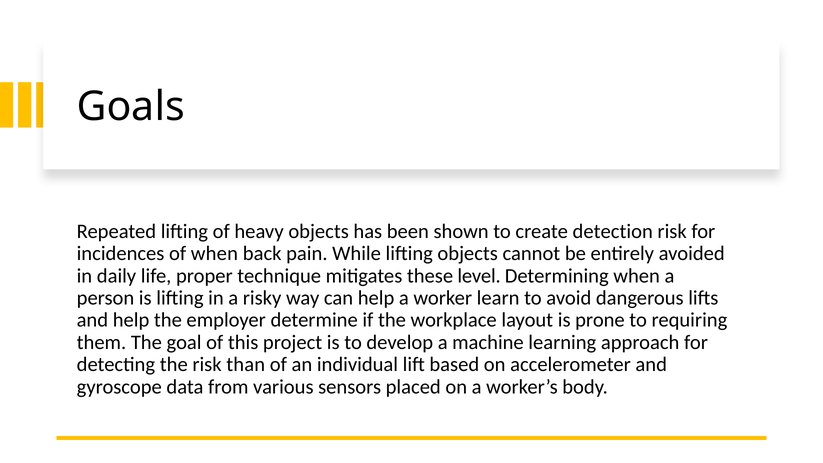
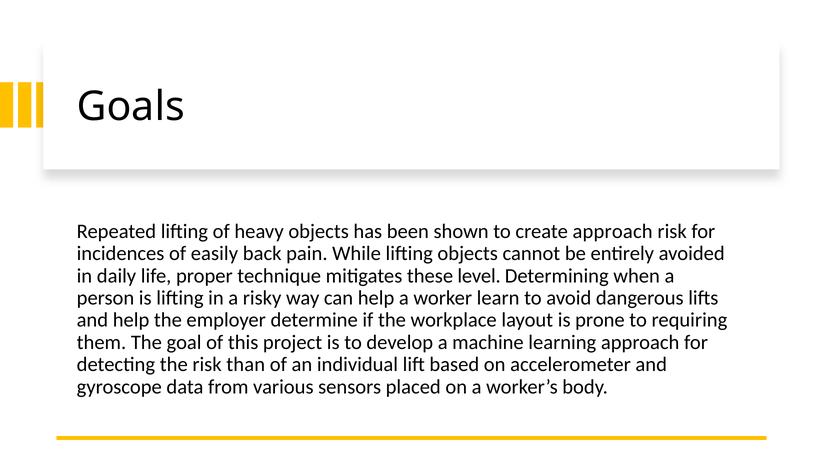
create detection: detection -> approach (613, 231)
of when: when -> easily (214, 253)
